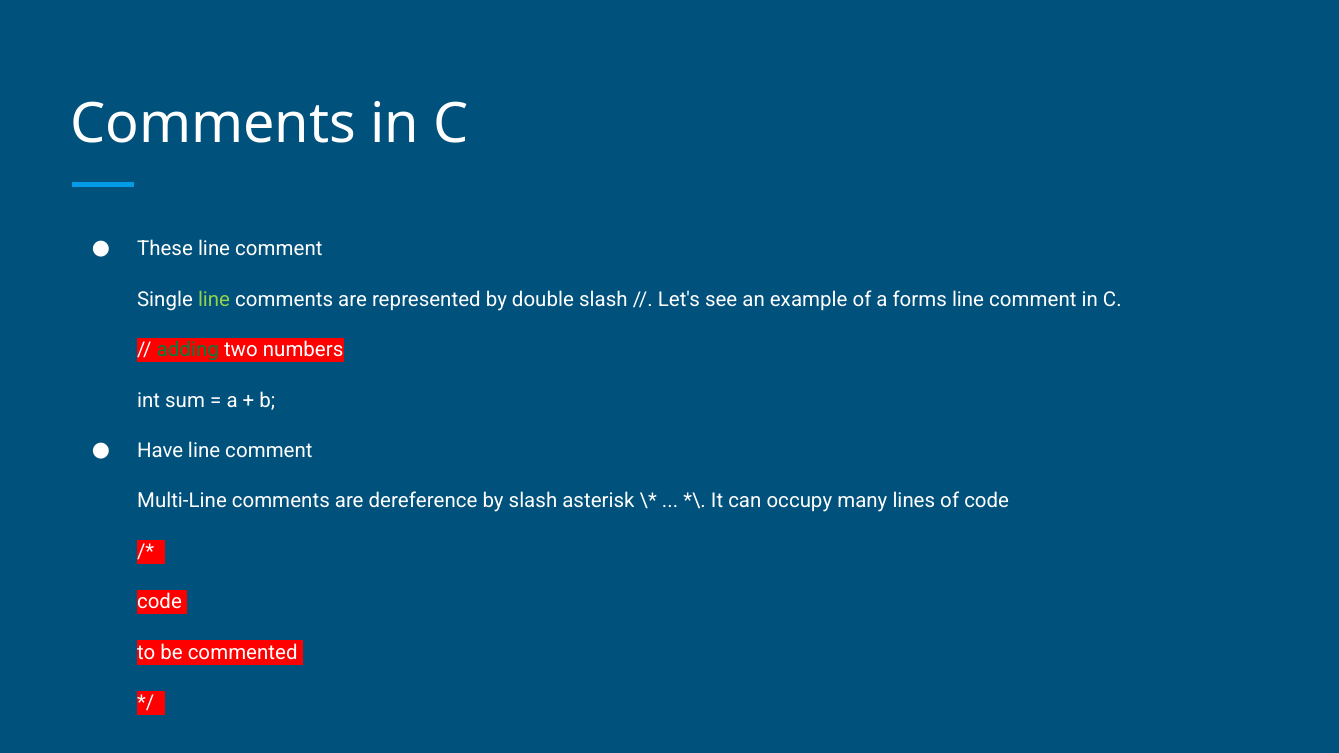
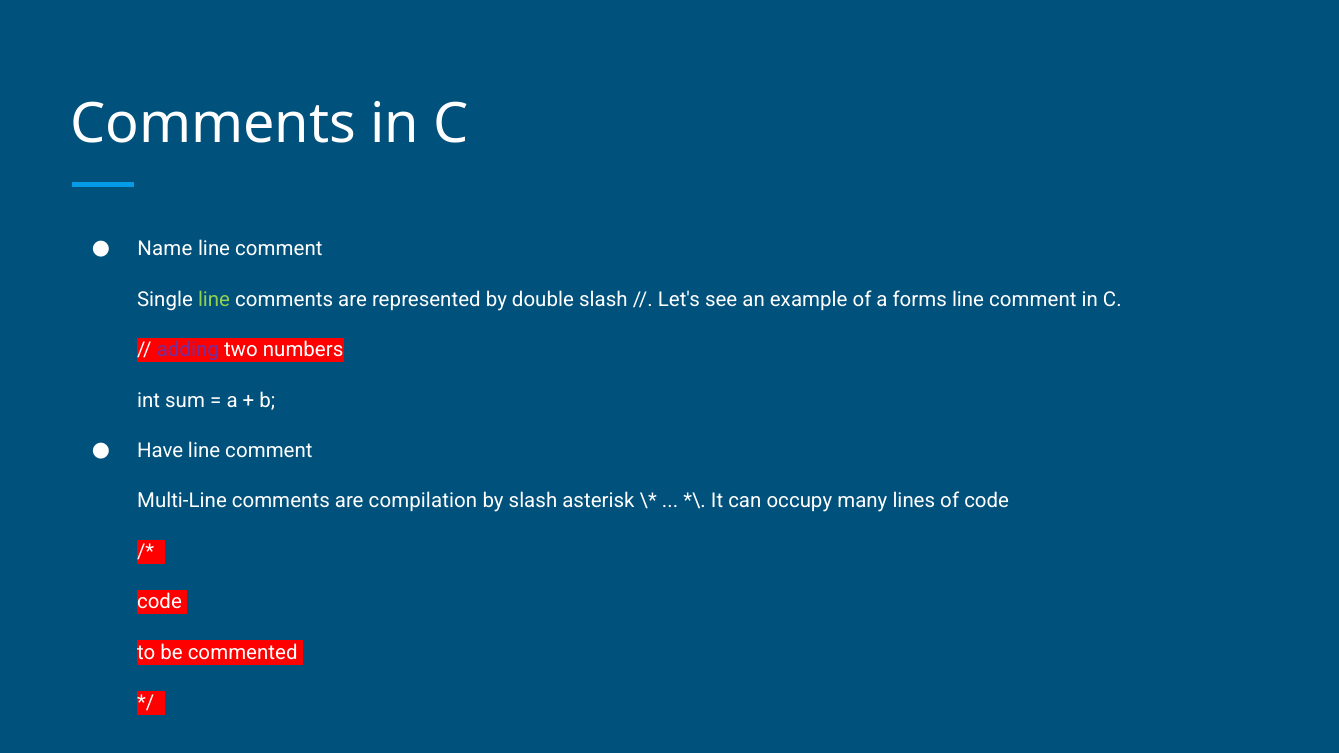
These: These -> Name (165, 249)
adding colour: green -> purple (188, 350)
dereference: dereference -> compilation (423, 501)
